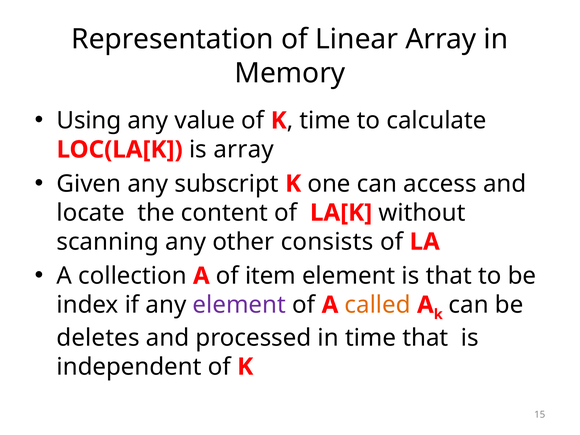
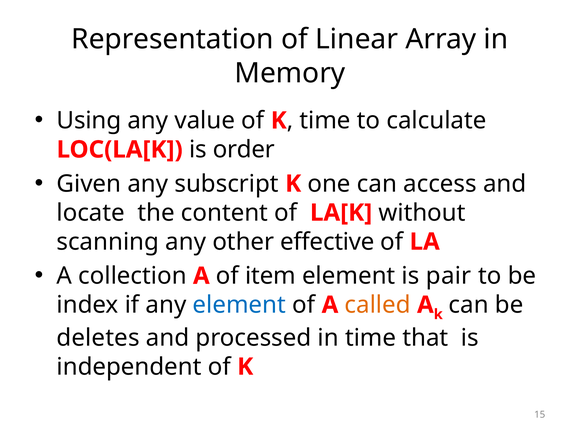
is array: array -> order (244, 150)
consists: consists -> effective (327, 242)
is that: that -> pair (449, 276)
element colour: purple -> blue (239, 305)
